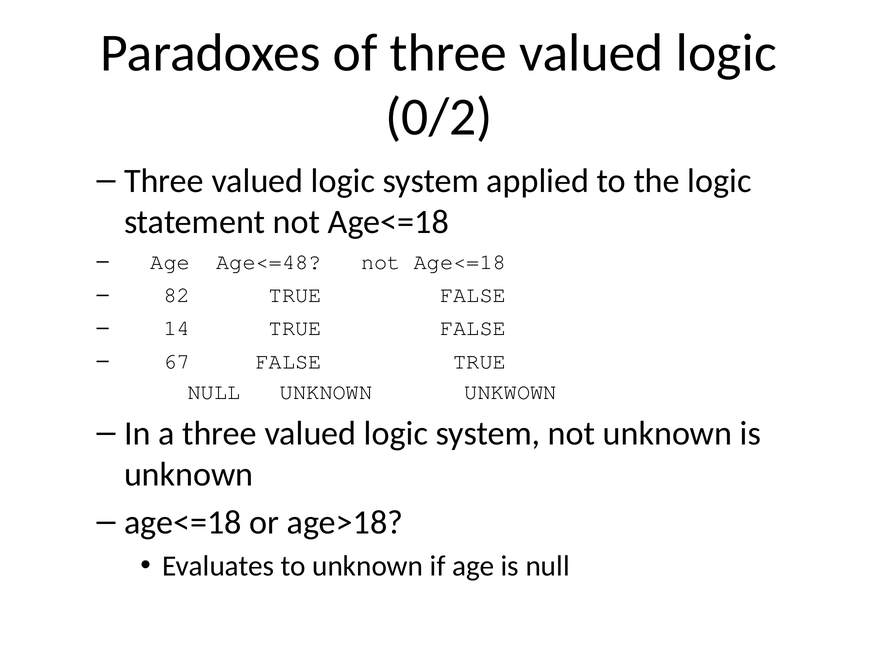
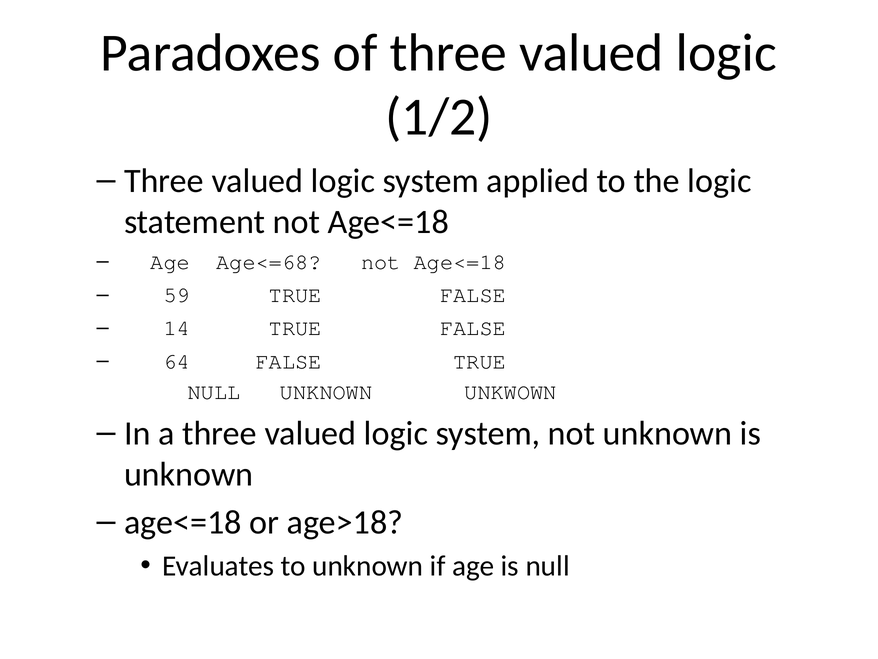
0/2: 0/2 -> 1/2 (439, 117)
Age<=48: Age<=48 -> Age<=68 (269, 262)
82: 82 -> 59 (177, 295)
67: 67 -> 64 (177, 361)
